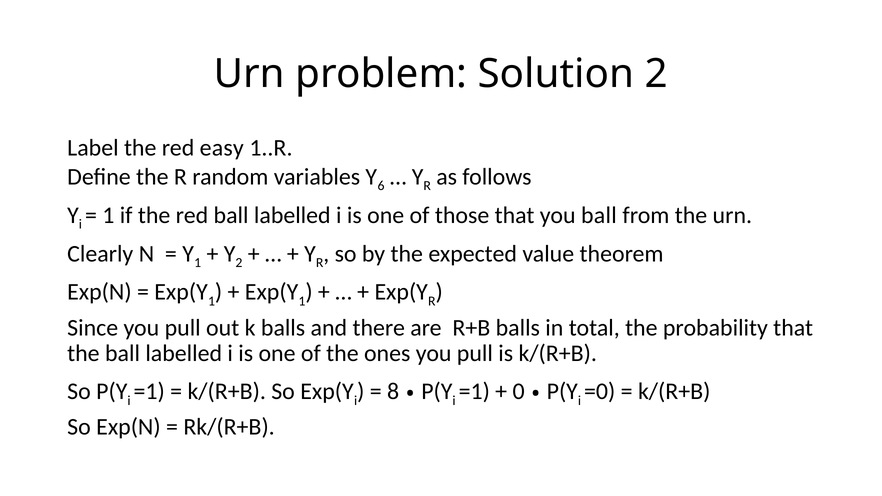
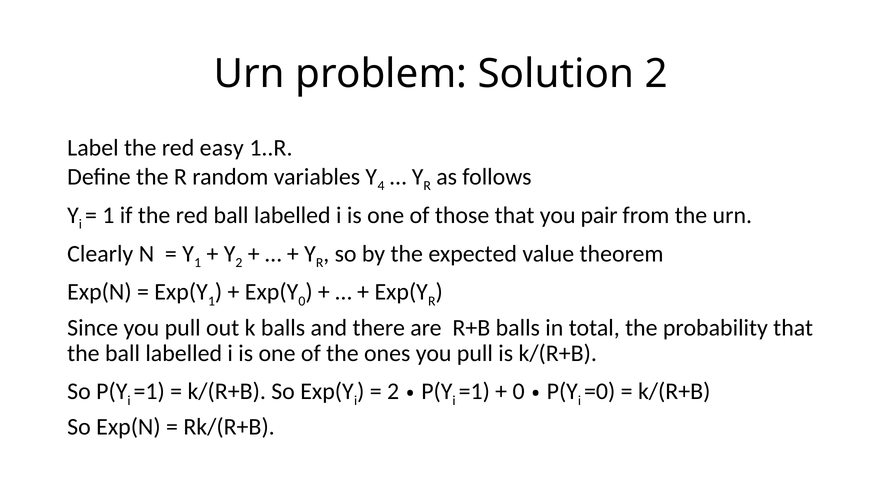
6: 6 -> 4 (381, 186)
you ball: ball -> pair (599, 215)
1: 1 -> 0 (302, 301)
8: 8 -> 2 (393, 391)
